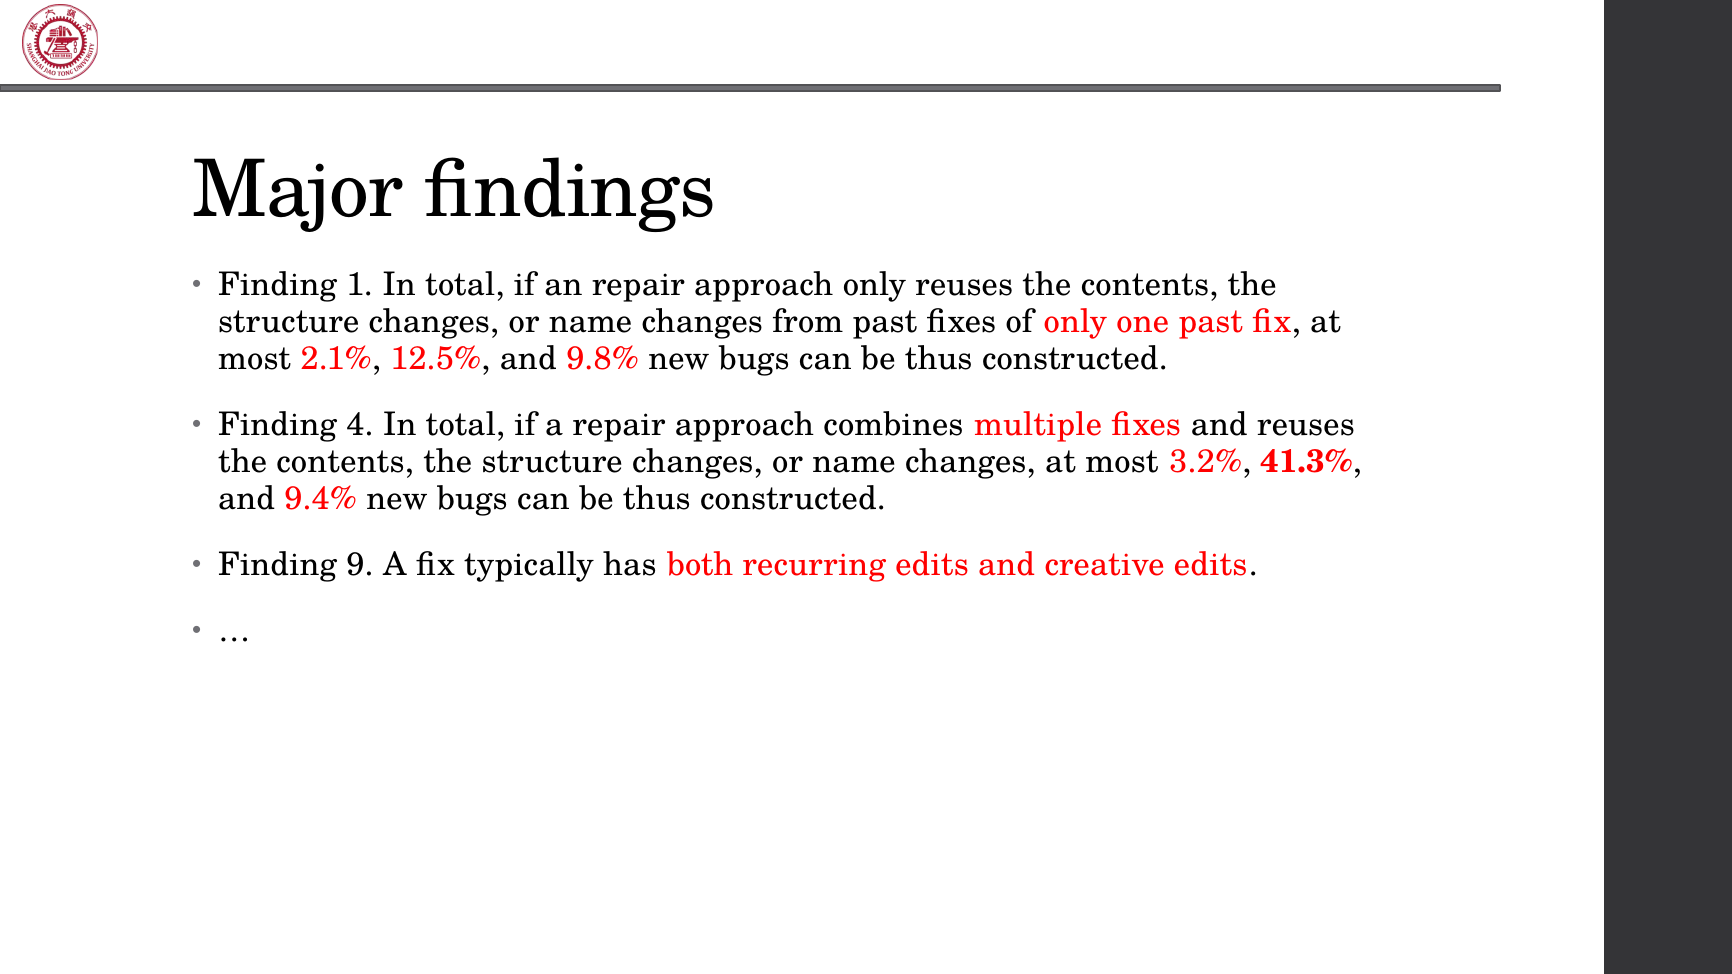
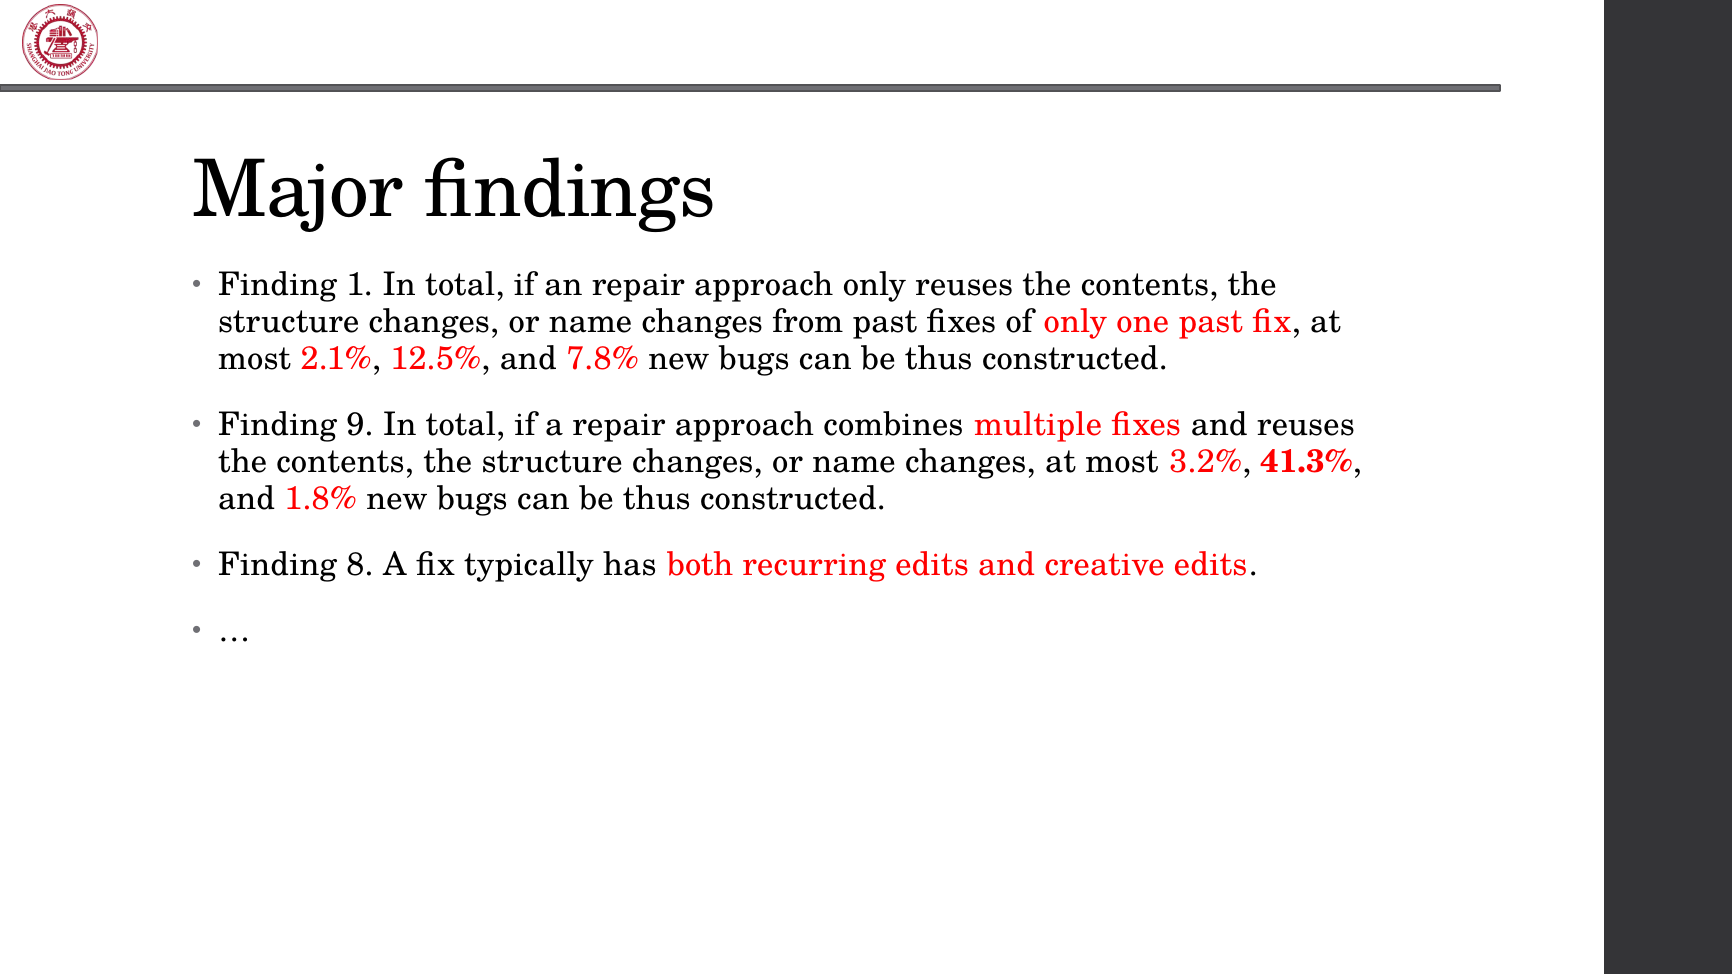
9.8%: 9.8% -> 7.8% (603, 359)
4: 4 -> 9 (360, 425)
9.4%: 9.4% -> 1.8% (321, 499)
9: 9 -> 8 (360, 565)
